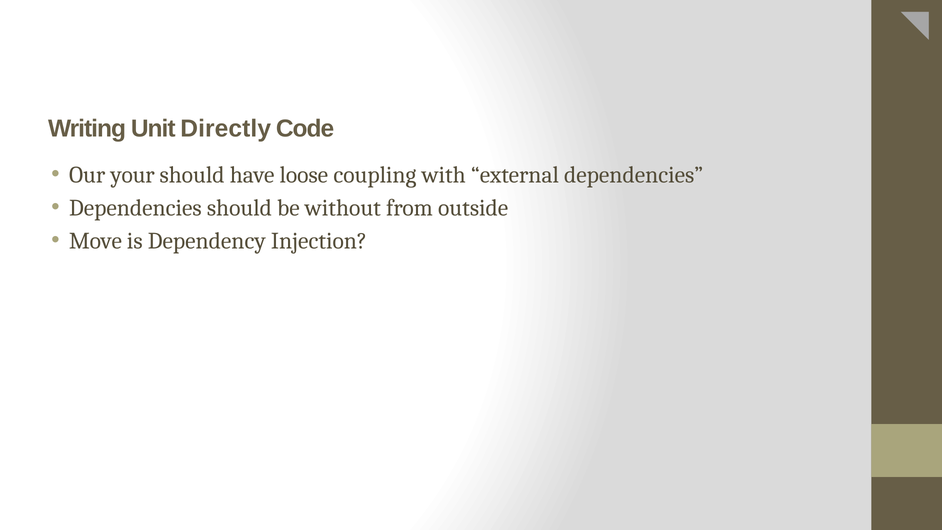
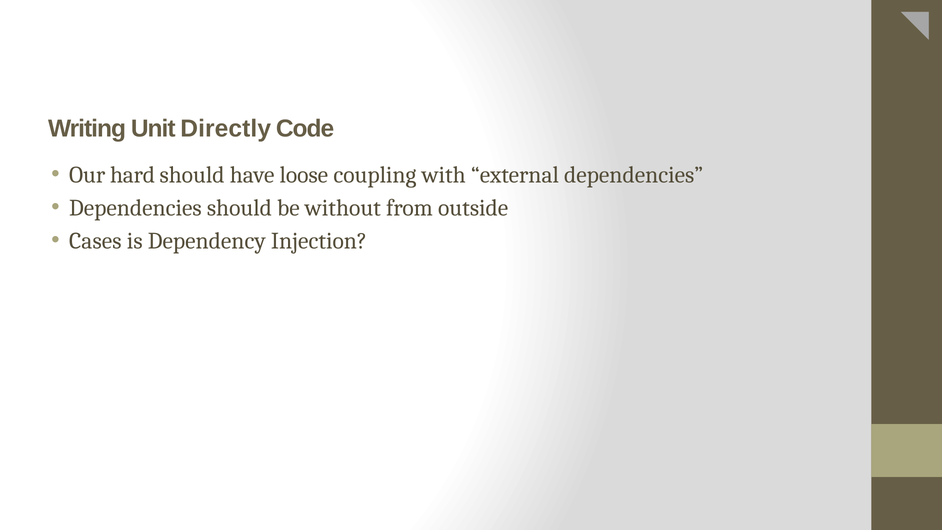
your: your -> hard (133, 175)
Move: Move -> Cases (95, 241)
